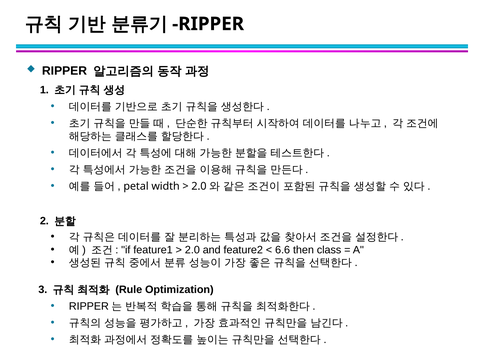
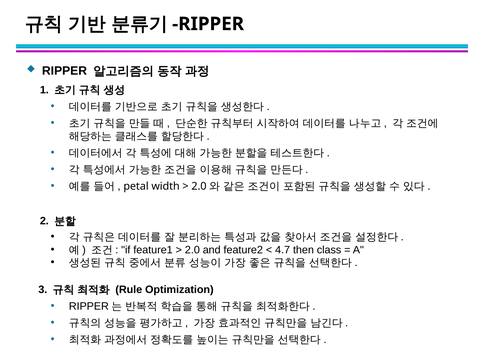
6.6: 6.6 -> 4.7 (283, 250)
